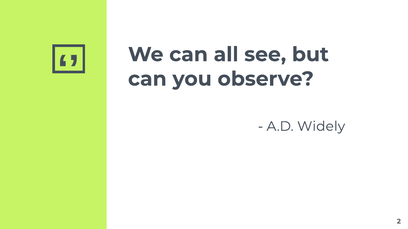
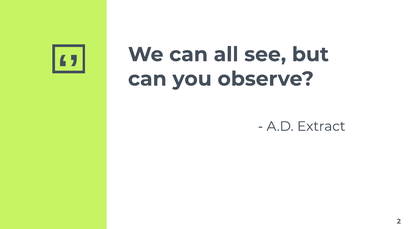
Widely: Widely -> Extract (321, 127)
